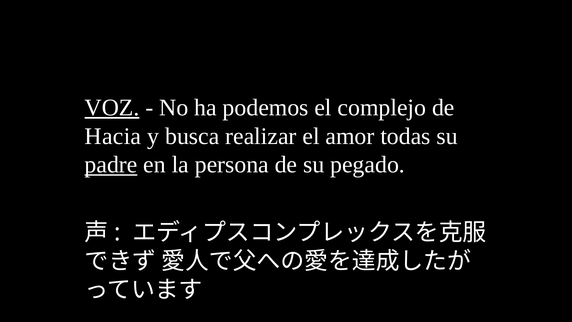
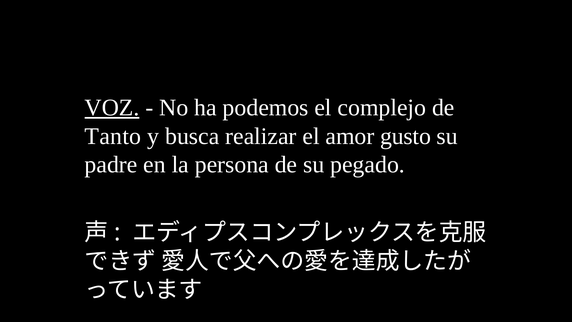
Hacia: Hacia -> Tanto (113, 136)
todas: todas -> gusto (406, 136)
padre underline: present -> none (111, 165)
